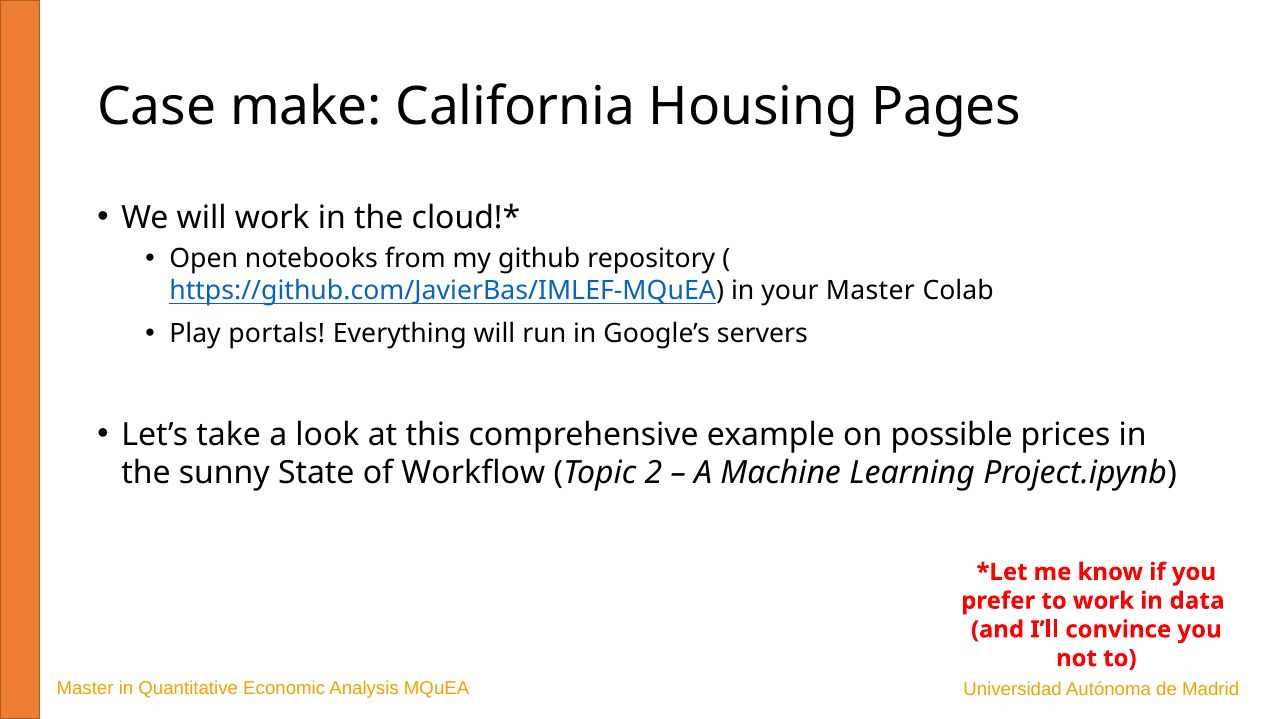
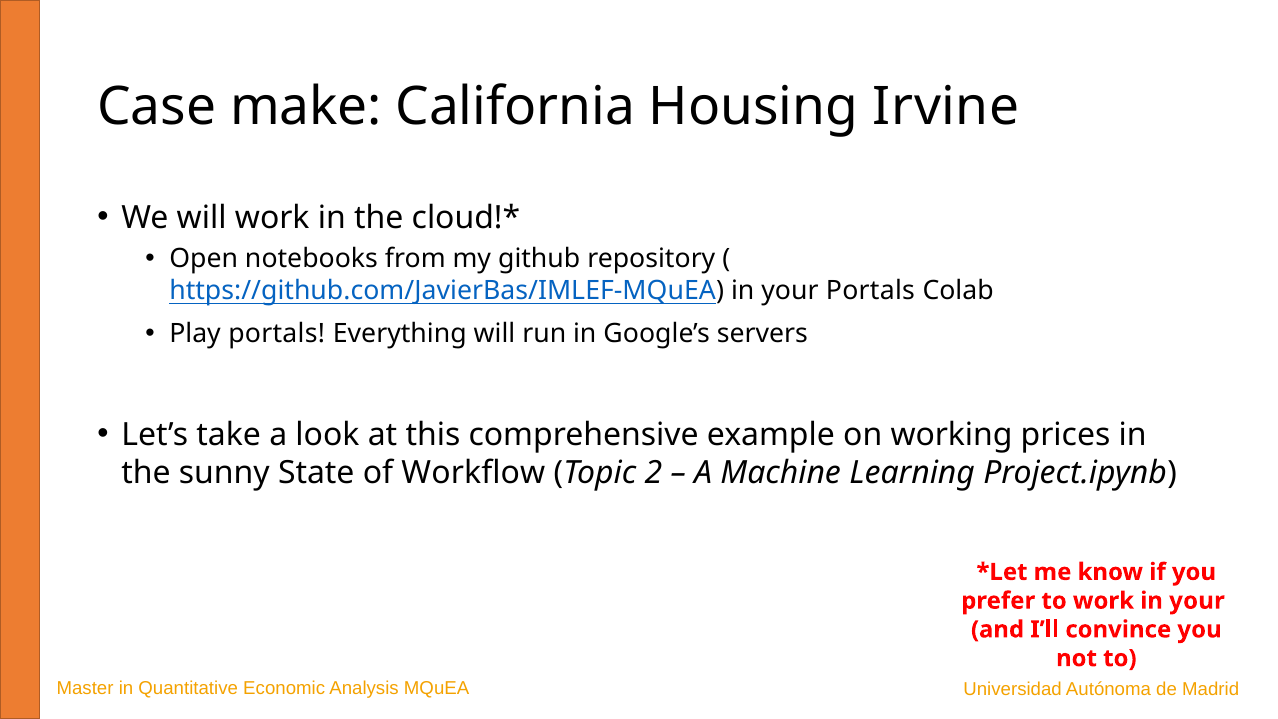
Pages: Pages -> Irvine (946, 107)
your Master: Master -> Portals (870, 291)
possible: possible -> working (951, 435)
work in data: data -> your (1197, 601)
